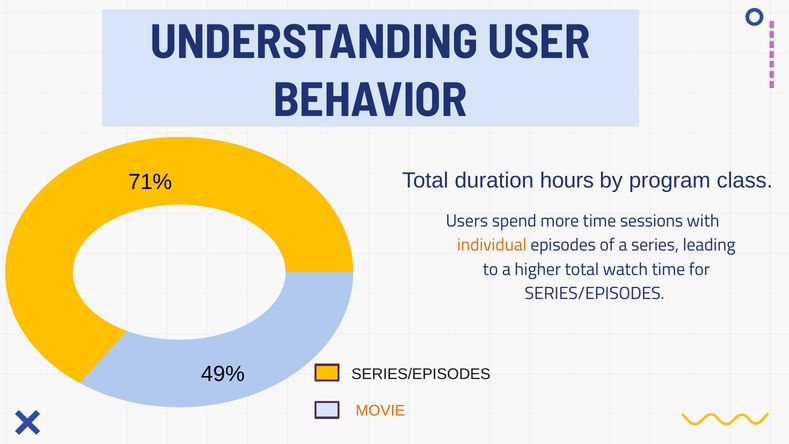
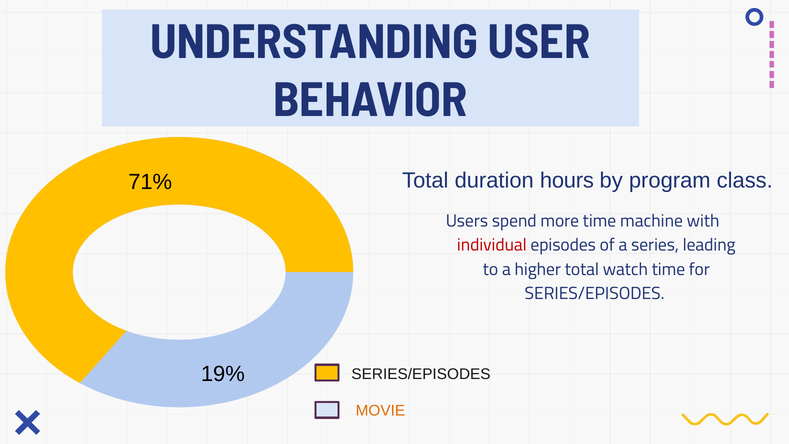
sessions: sessions -> machine (651, 221)
individual colour: orange -> red (492, 245)
49%: 49% -> 19% (223, 374)
